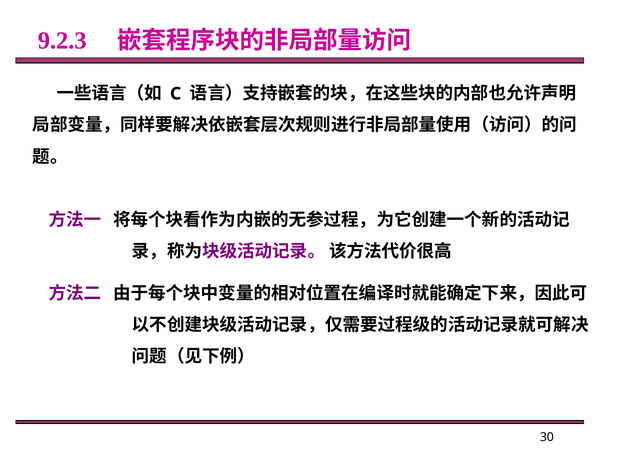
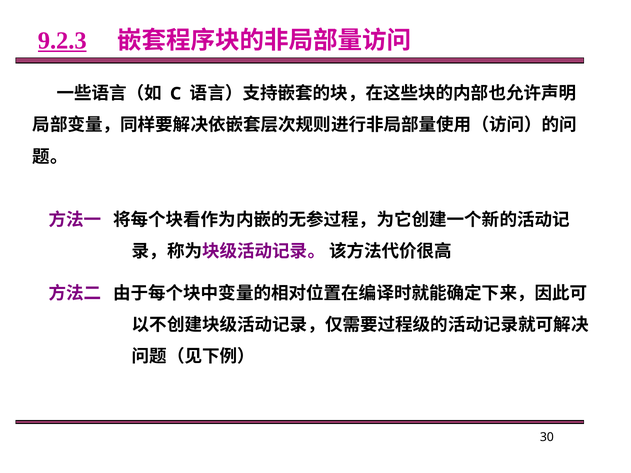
9.2.3 underline: none -> present (62, 41)
